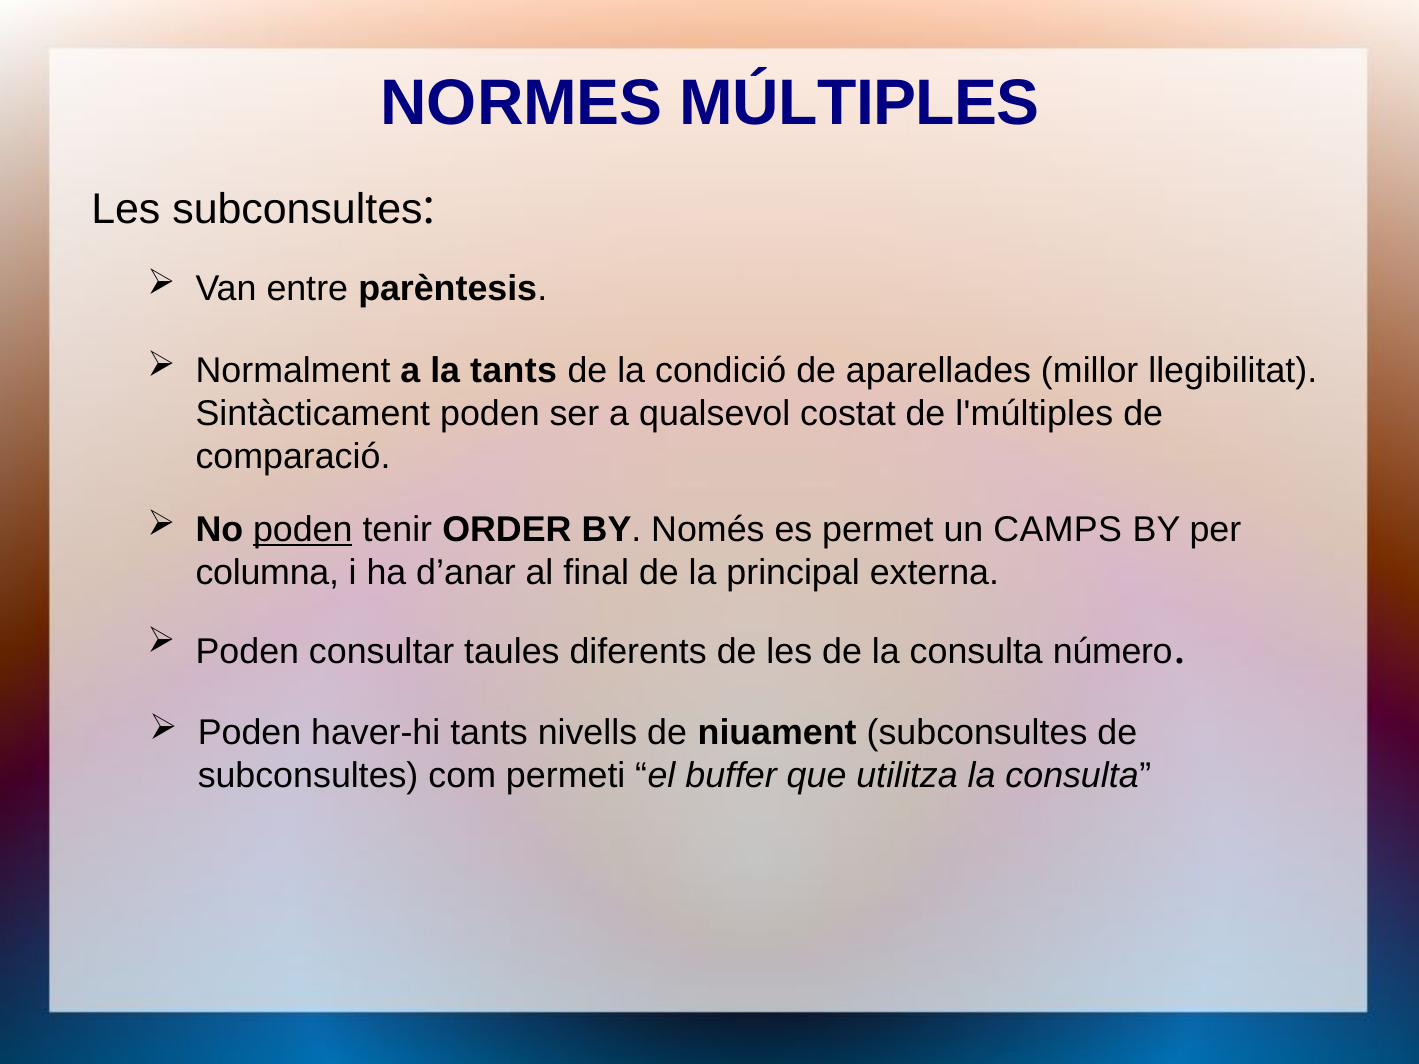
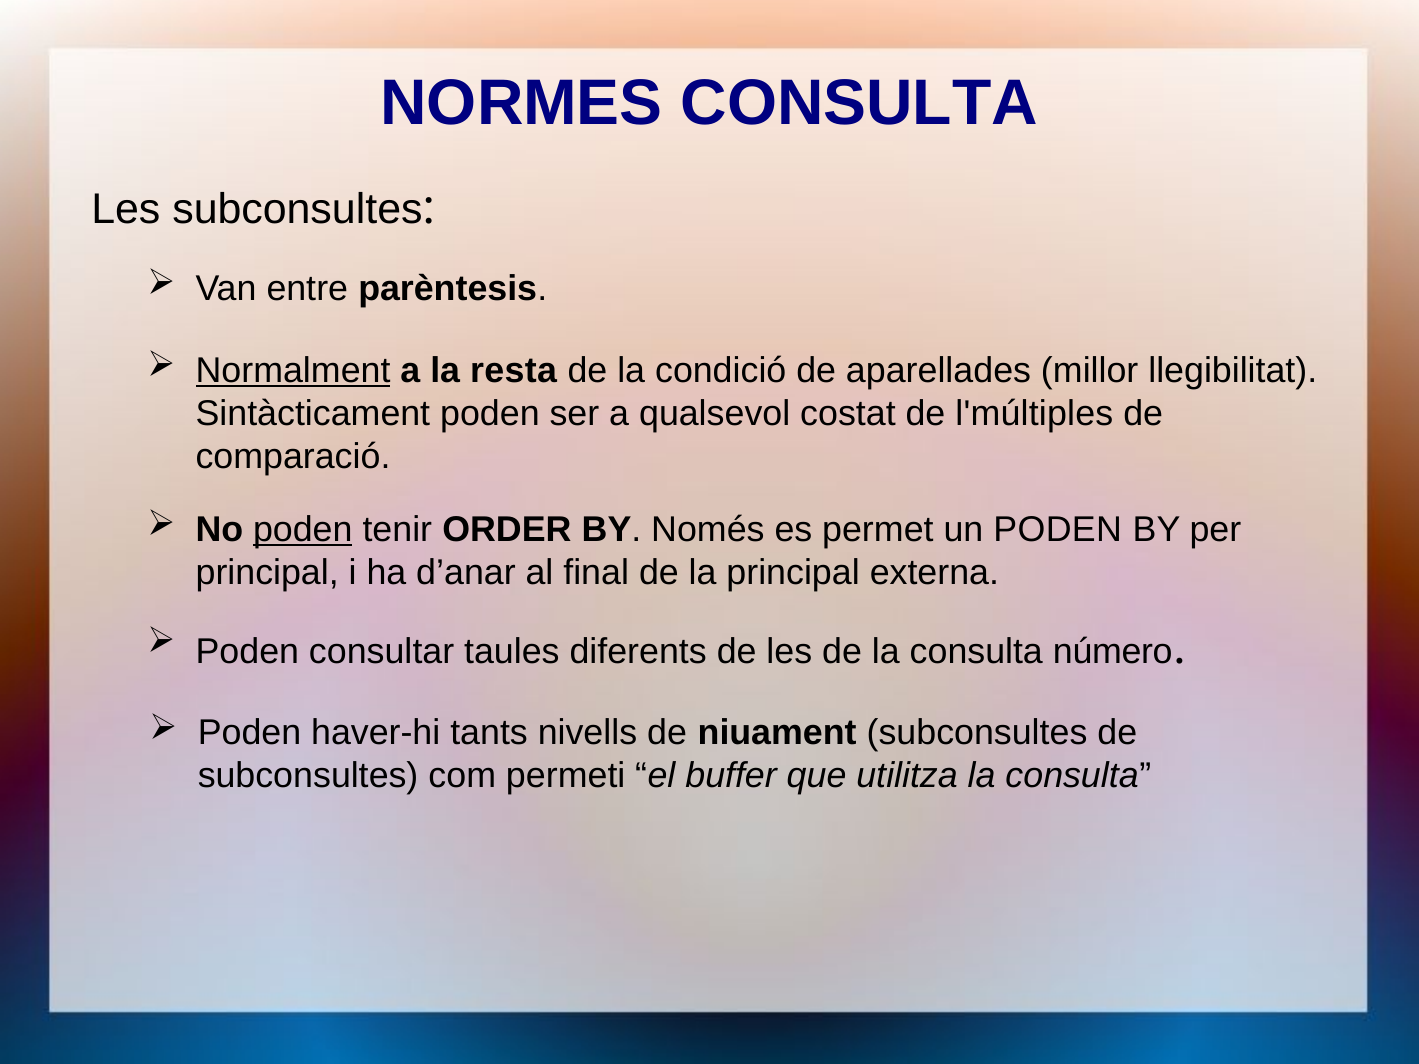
NORMES MÚLTIPLES: MÚLTIPLES -> CONSULTA (859, 103)
Normalment underline: none -> present (293, 370)
la tants: tants -> resta (514, 370)
un CAMPS: CAMPS -> PODEN (1058, 530)
columna: columna -> principal (267, 573)
